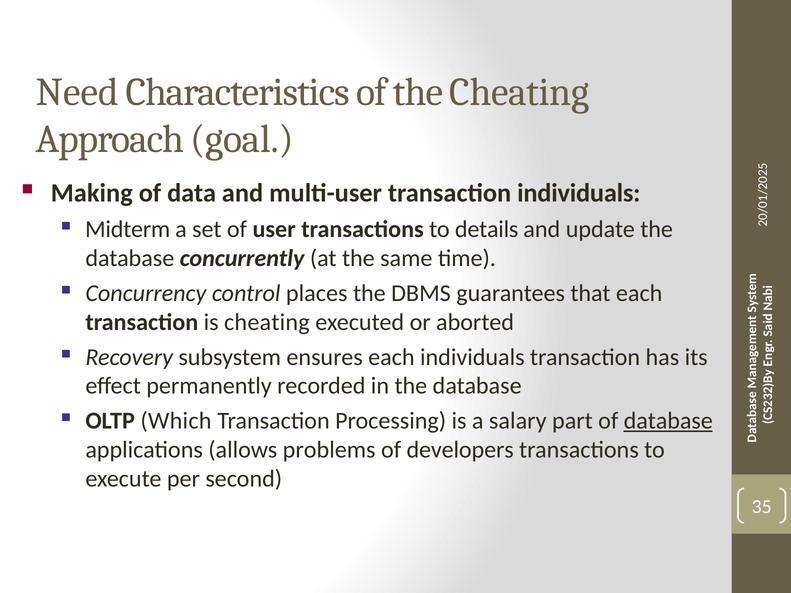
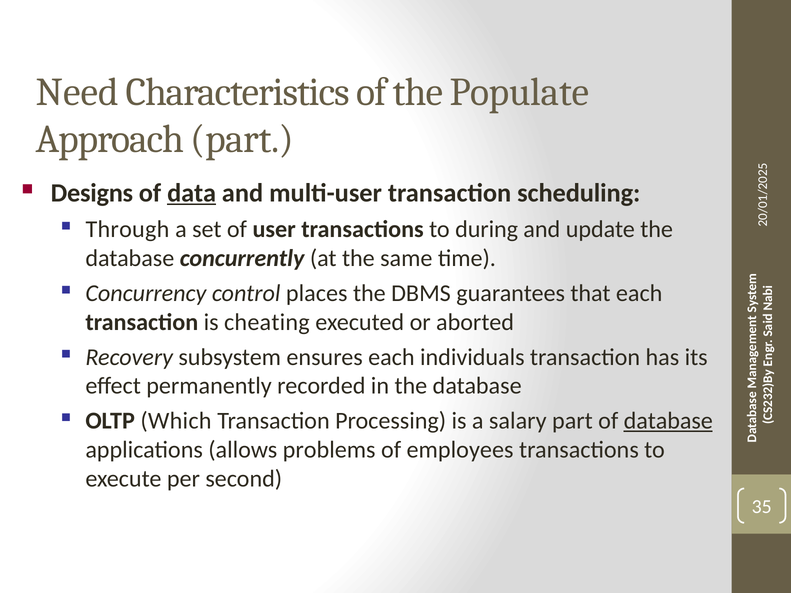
the Cheating: Cheating -> Populate (519, 92)
Approach goal: goal -> part (242, 139)
Making: Making -> Designs (92, 193)
data underline: none -> present (192, 193)
transaction individuals: individuals -> scheduling (579, 193)
Midterm: Midterm -> Through (127, 229)
details: details -> during (487, 229)
developers: developers -> employees (460, 450)
